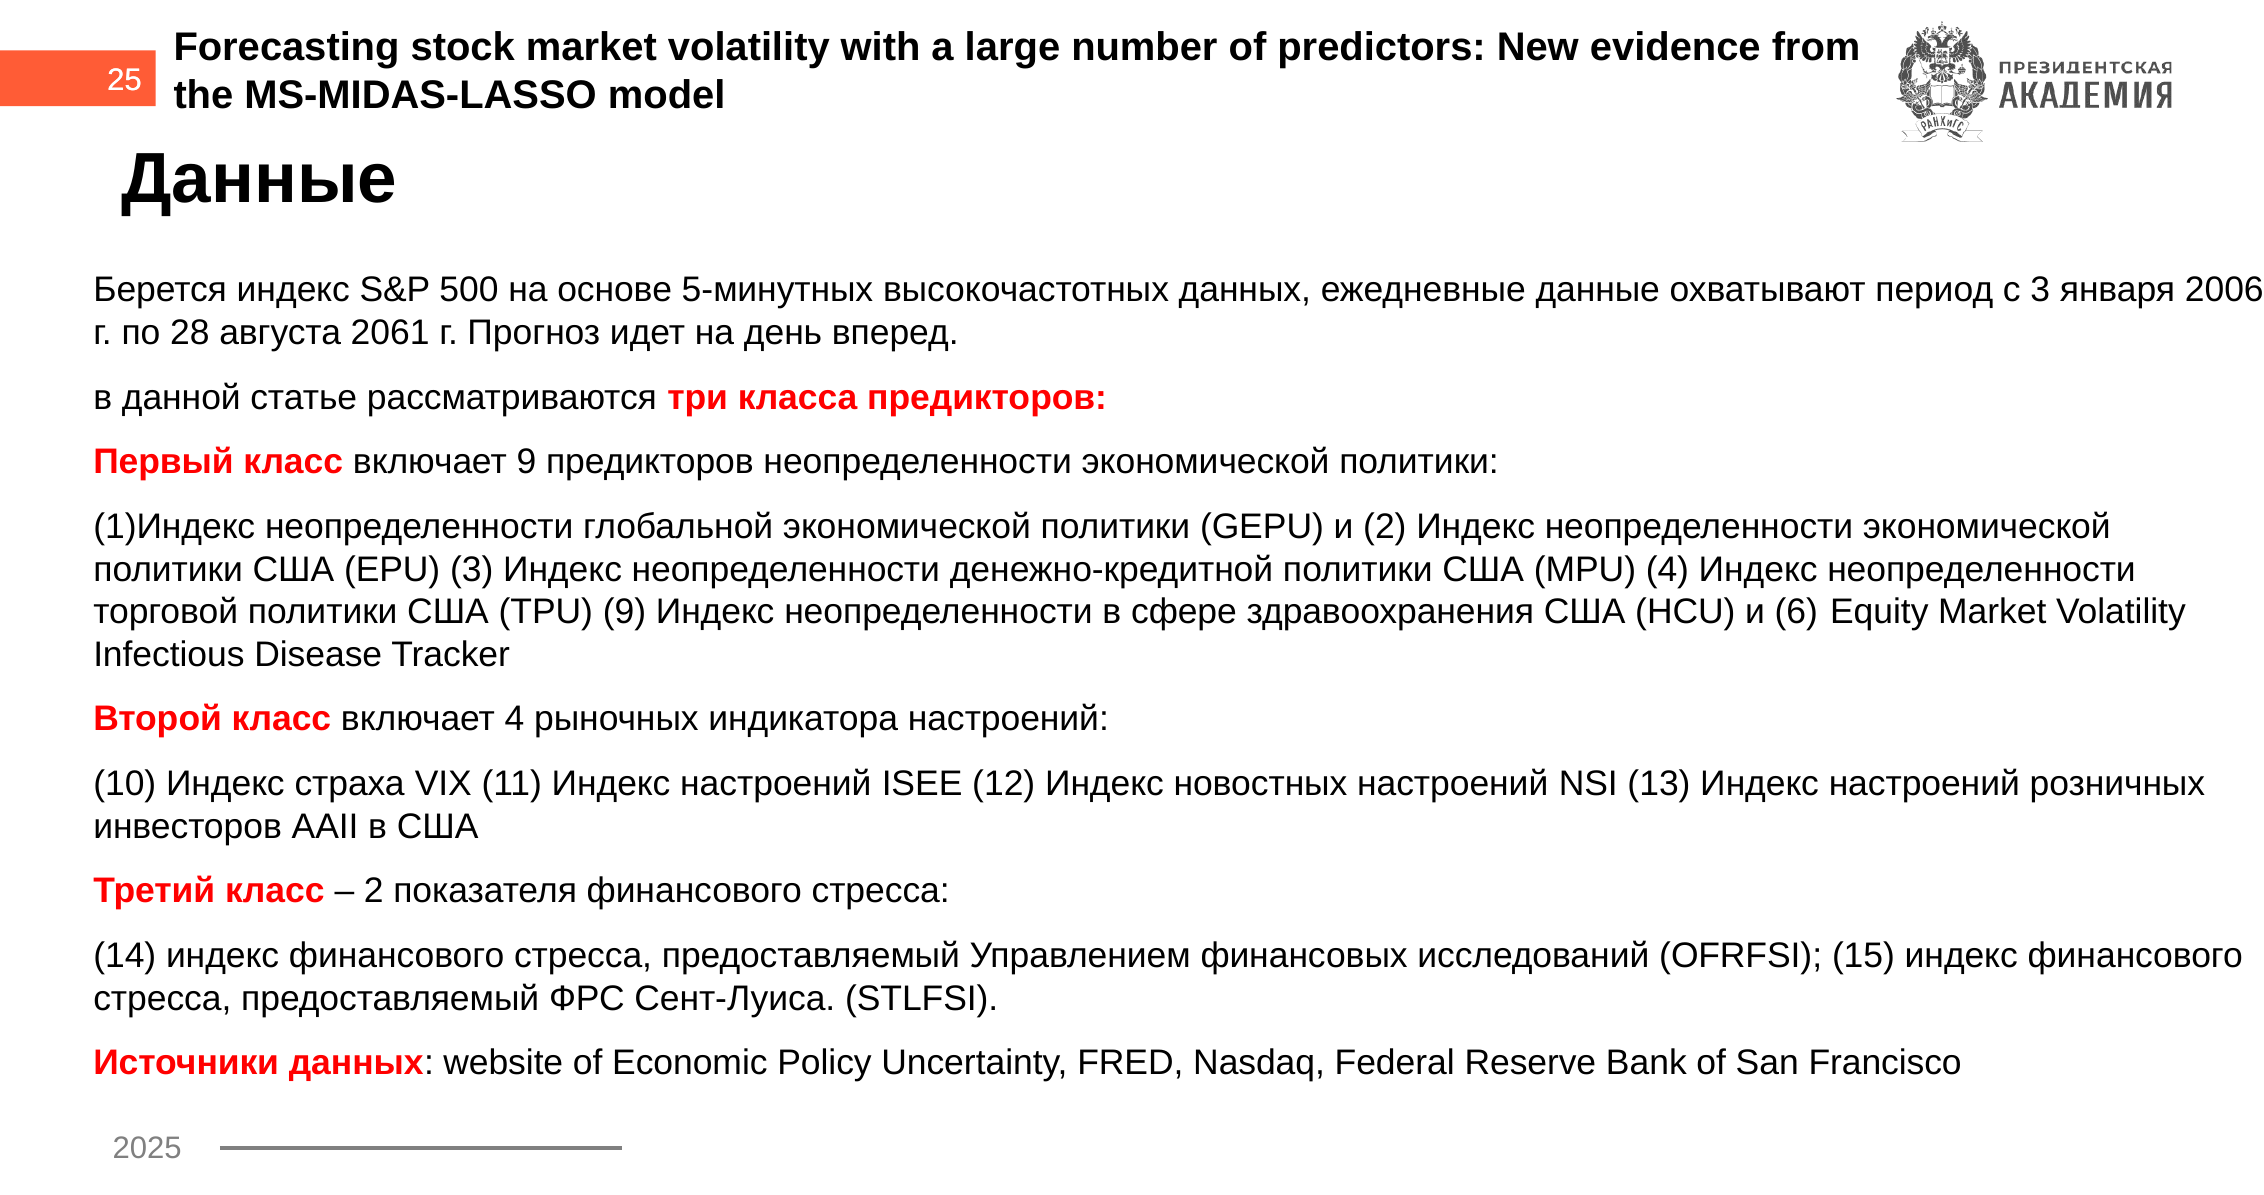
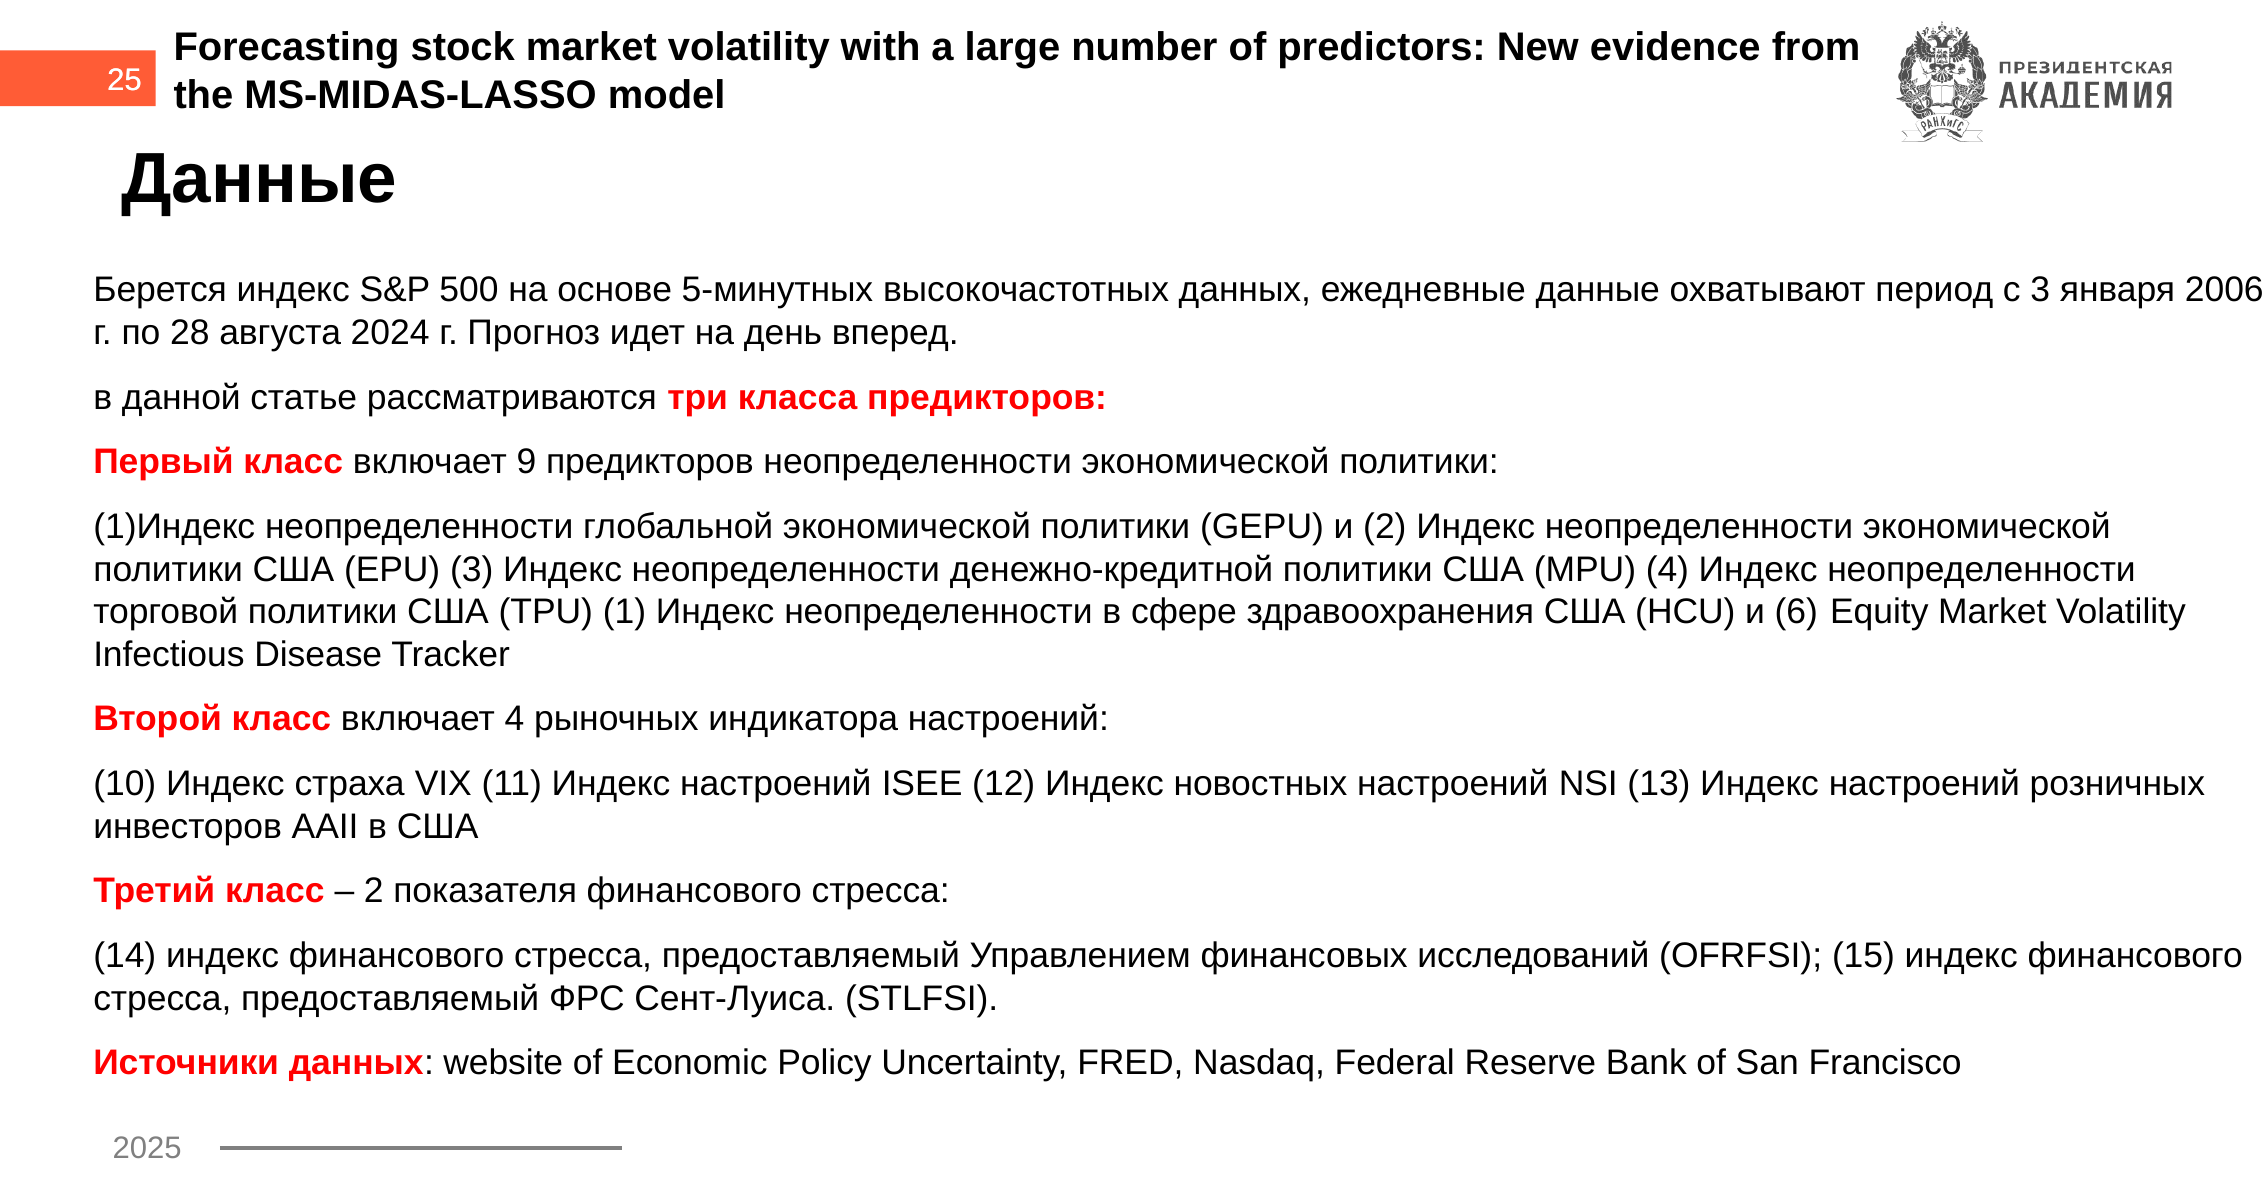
2061: 2061 -> 2024 (390, 333)
TPU 9: 9 -> 1 (624, 612)
